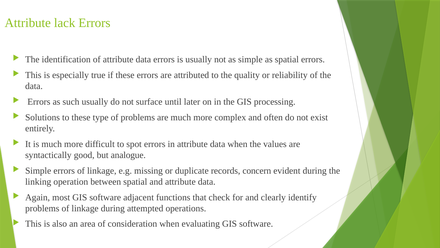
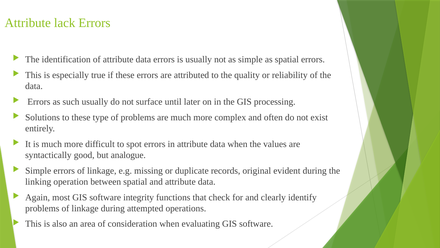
concern: concern -> original (257, 170)
adjacent: adjacent -> integrity (139, 197)
